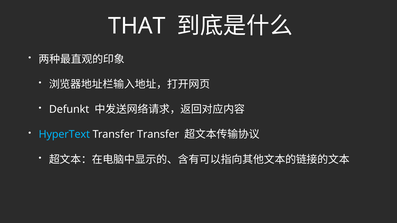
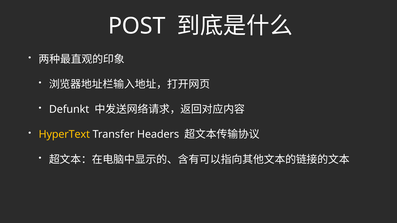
THAT: THAT -> POST (137, 26)
HyperText colour: light blue -> yellow (64, 135)
Transfer Transfer: Transfer -> Headers (158, 135)
